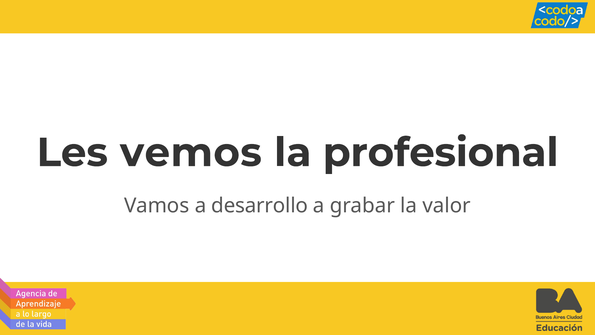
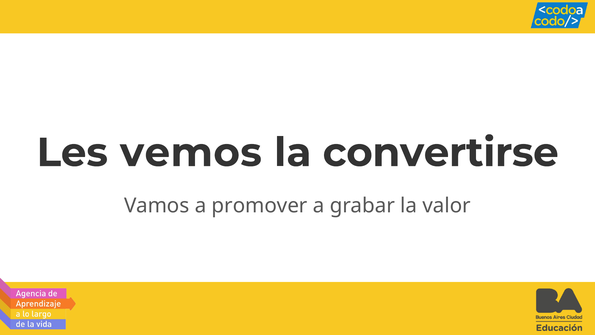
profesional: profesional -> convertirse (441, 153)
desarrollo: desarrollo -> promover (260, 206)
